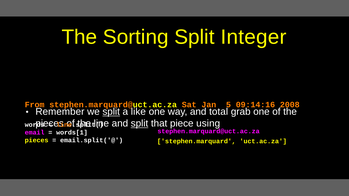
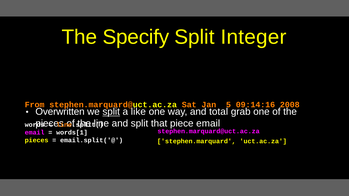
Sorting: Sorting -> Specify (136, 37)
Remember: Remember -> Overwritten (60, 112)
split underline: present -> none (140, 124)
piece using: using -> email (208, 124)
